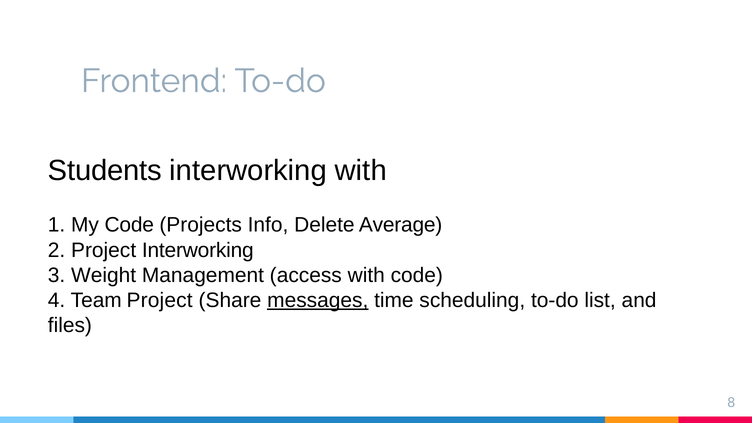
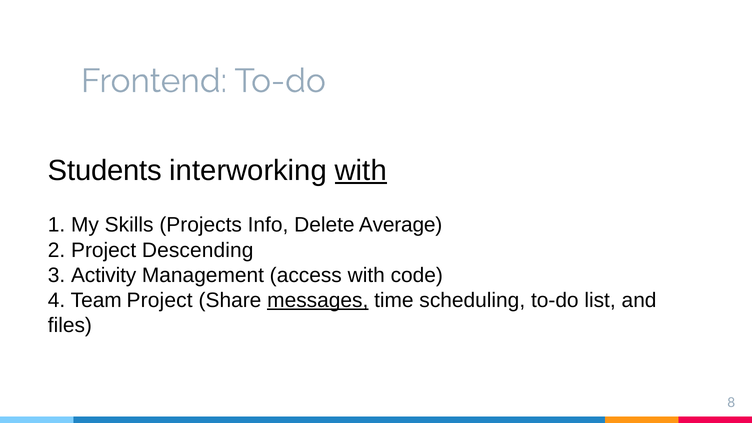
with underline: none -> present (361, 170)
My Code: Code -> Skills (129, 225)
Project Interworking: Interworking -> Descending (198, 250)
Weight: Weight -> Activity (104, 275)
